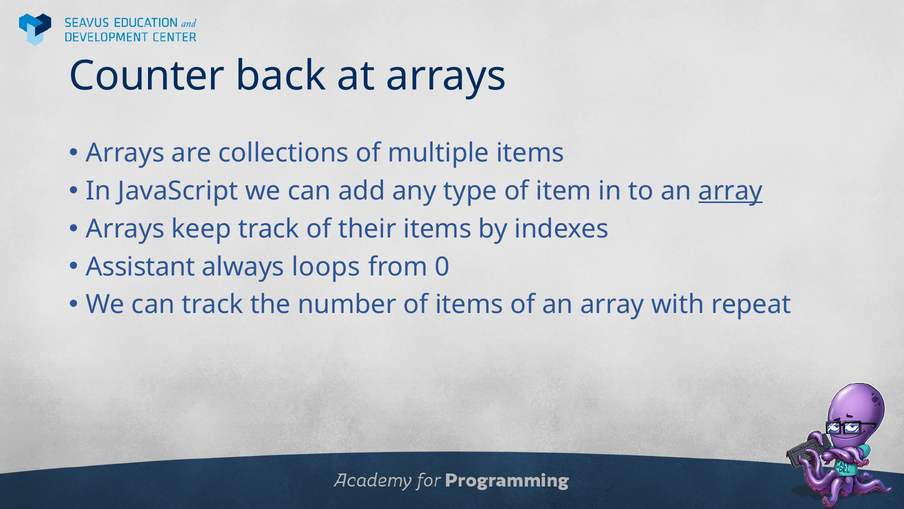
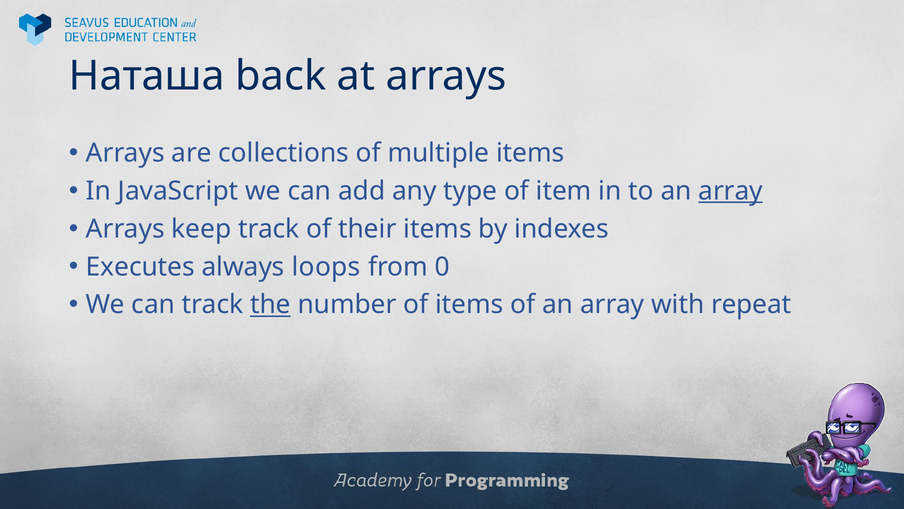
Counter: Counter -> Наташа (147, 76)
Assistant: Assistant -> Executes (140, 267)
the underline: none -> present (270, 304)
